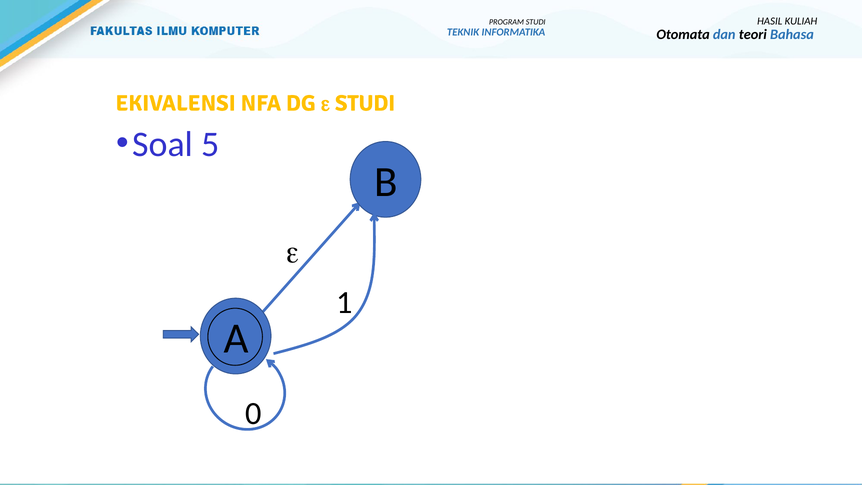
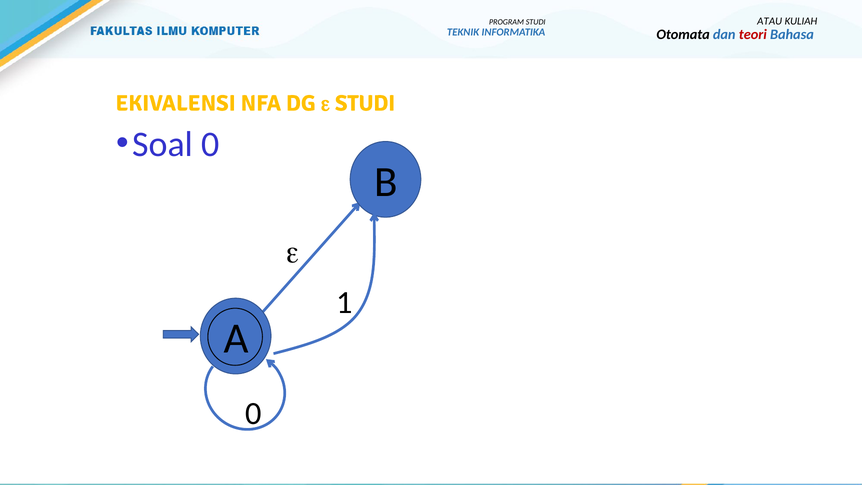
HASIL: HASIL -> ATAU (770, 21)
teori colour: black -> red (753, 35)
Soal 5: 5 -> 0 (210, 144)
